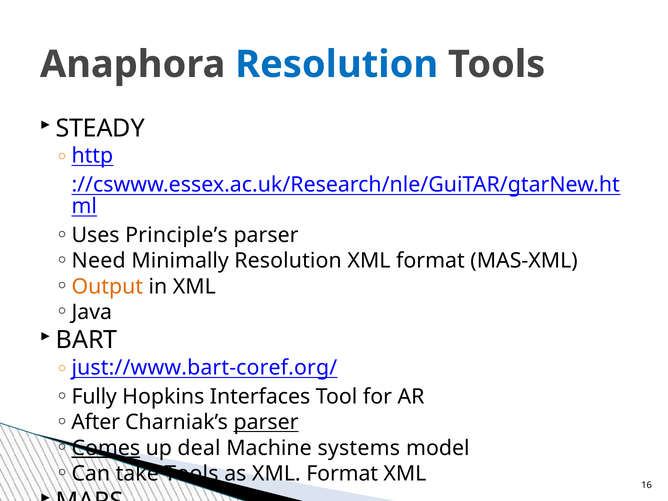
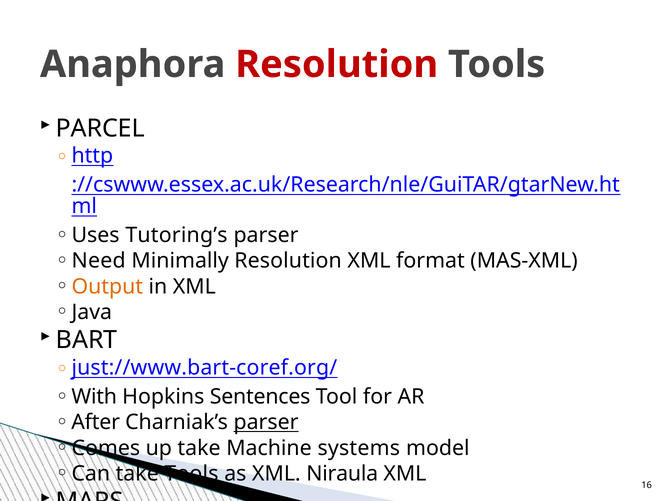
Resolution colour: blue -> red (337, 64)
STEADY: STEADY -> PARCEL (100, 128)
Principle’s: Principle’s -> Tutoring’s (176, 235)
Fully: Fully -> With (94, 397)
Interfaces: Interfaces -> Sentences (260, 397)
Comes underline: present -> none (106, 448)
up deal: deal -> take (199, 448)
as XML Format: Format -> Niraula (342, 474)
